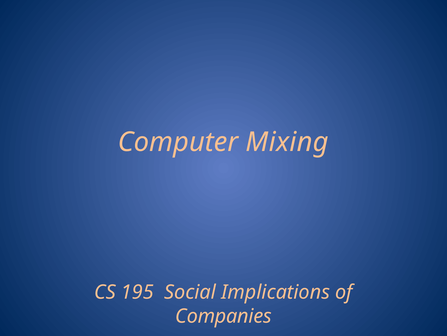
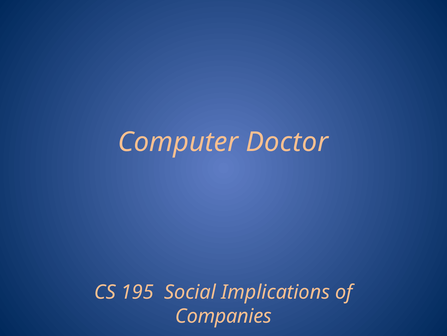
Mixing: Mixing -> Doctor (287, 142)
